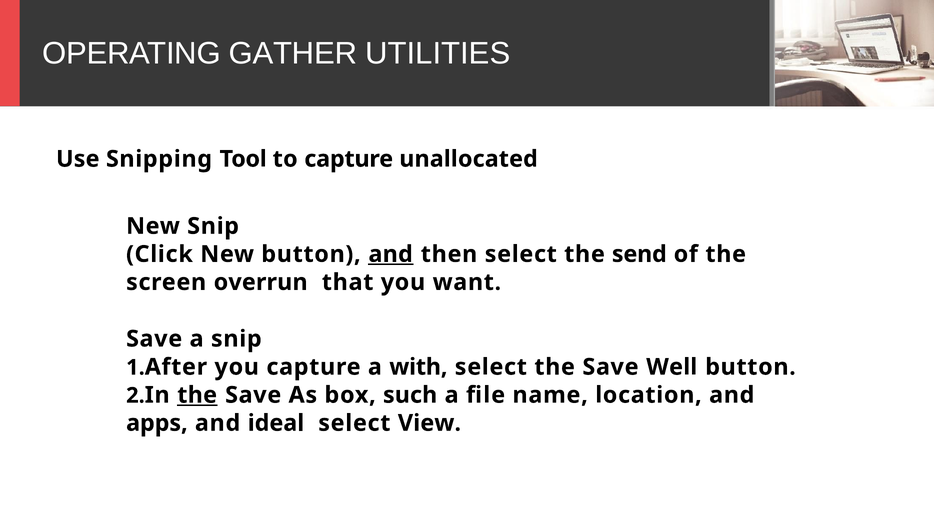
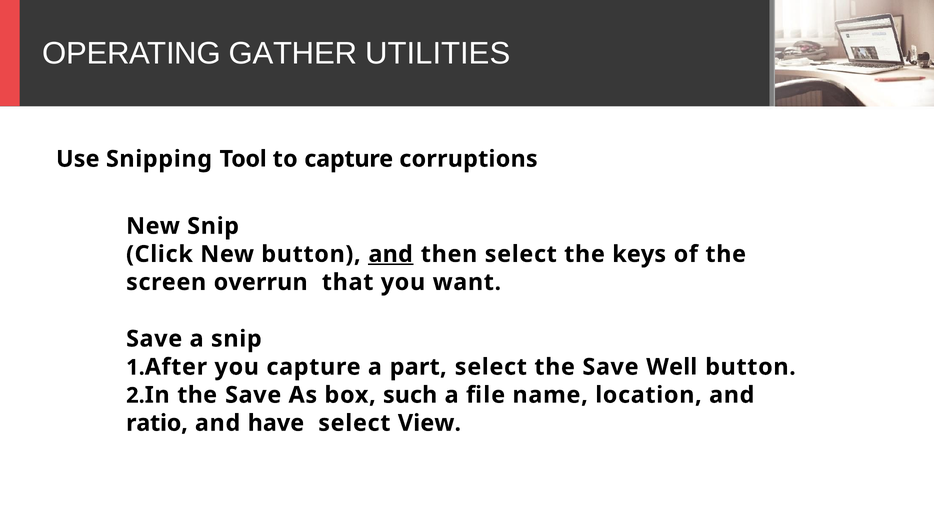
unallocated: unallocated -> corruptions (468, 159)
send: send -> keys (639, 254)
with: with -> part (418, 367)
the underline: present -> none (197, 395)
apps: apps -> ratio (157, 423)
ideal: ideal -> have (276, 423)
